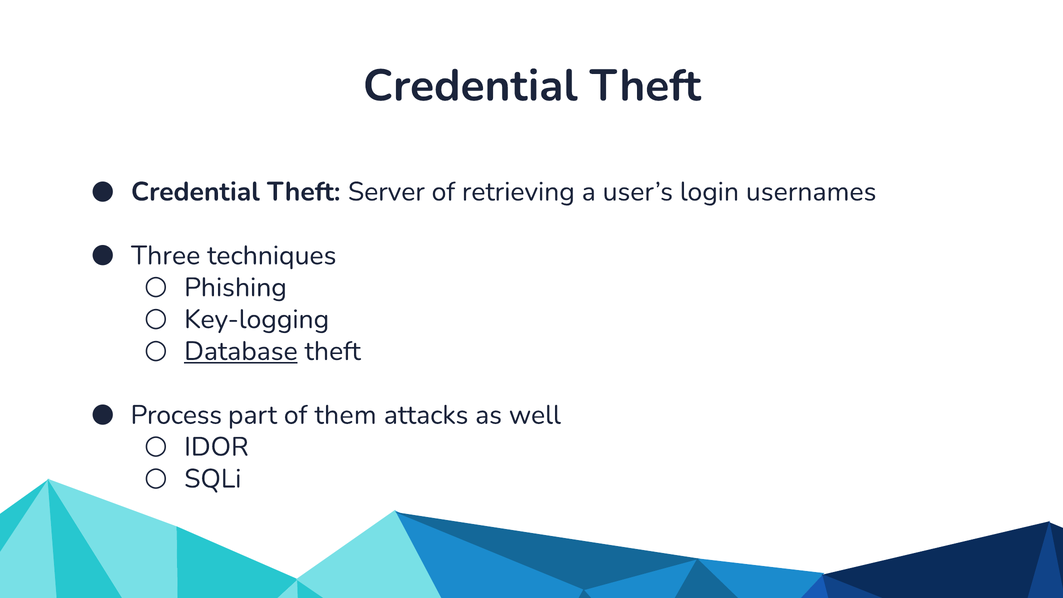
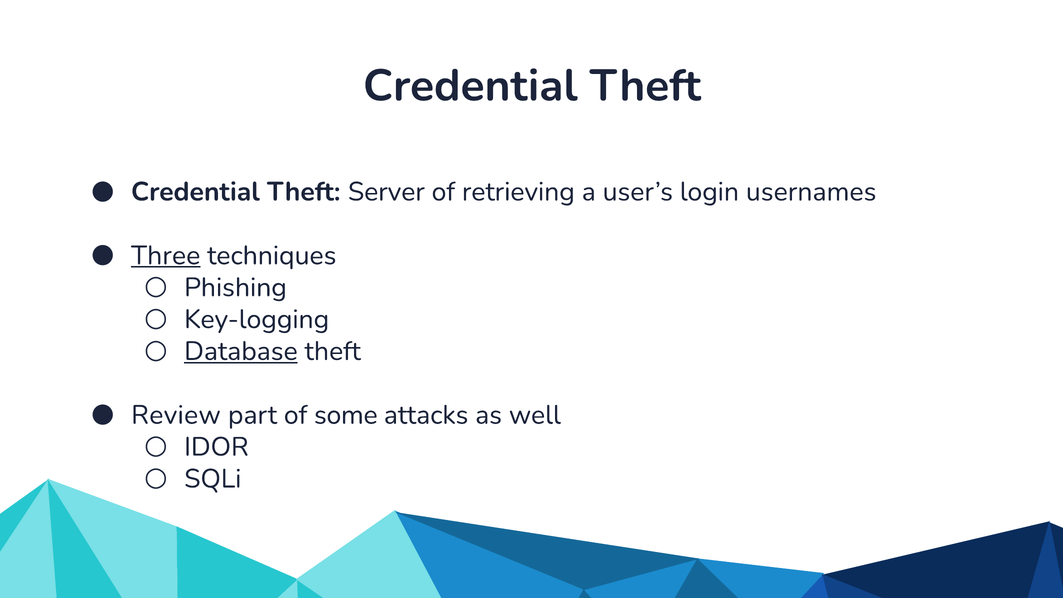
Three underline: none -> present (166, 255)
Process: Process -> Review (176, 415)
them: them -> some (346, 415)
